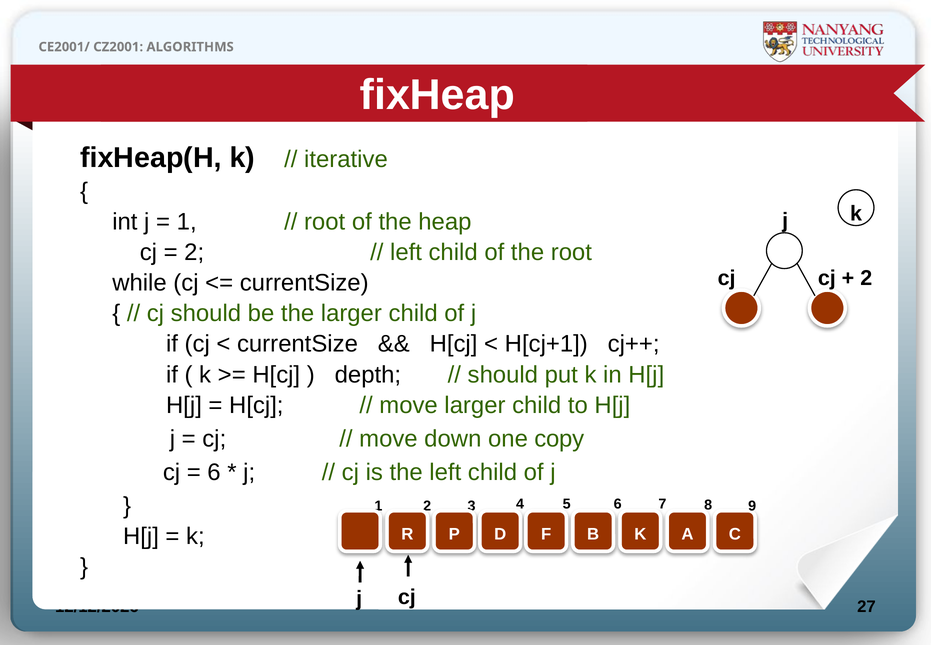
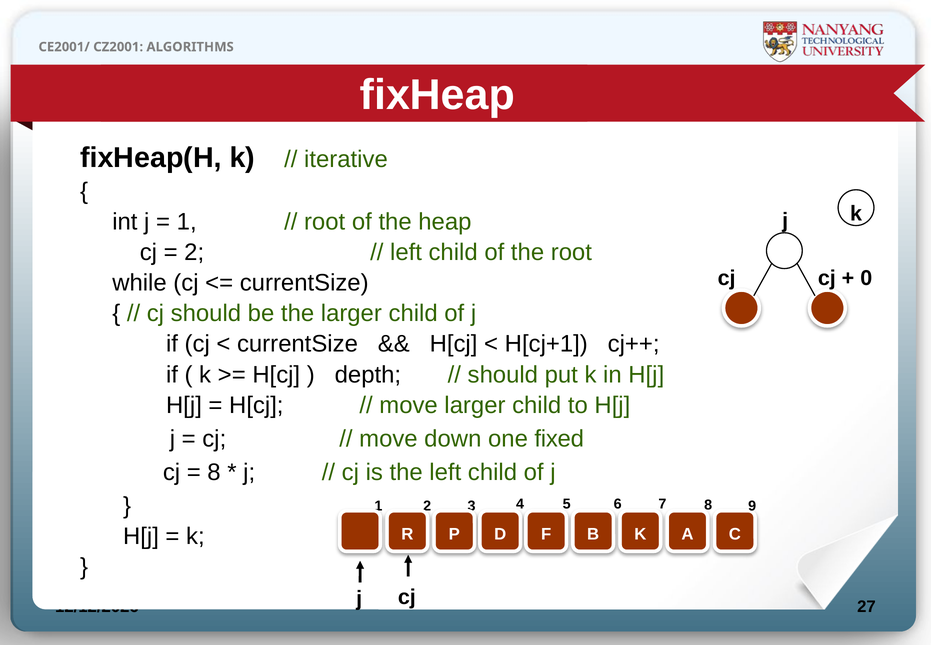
2: 2 -> 0 (866, 278)
copy: copy -> fixed (559, 439)
6: 6 -> 8 (214, 472)
